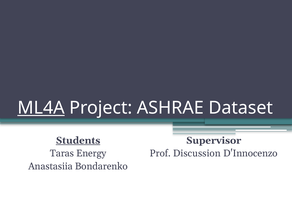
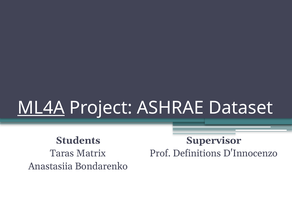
Students underline: present -> none (78, 140)
Energy: Energy -> Matrix (91, 153)
Discussion: Discussion -> Definitions (197, 153)
